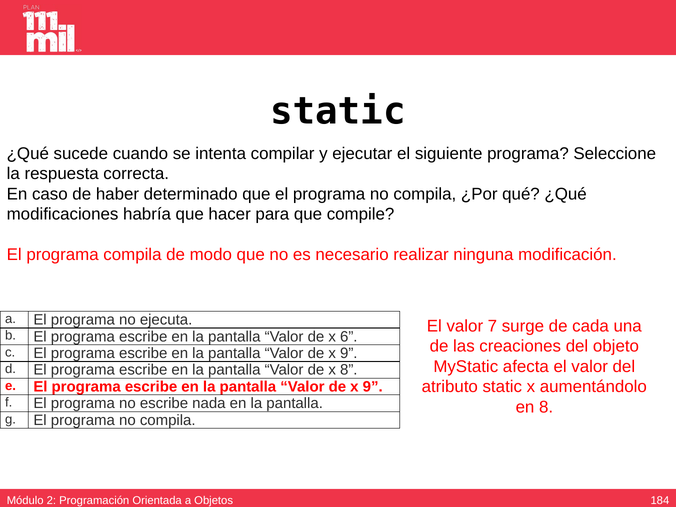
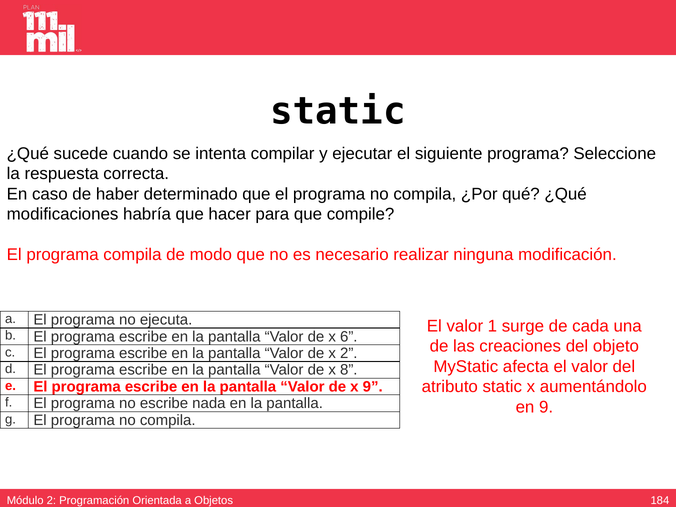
7: 7 -> 1 (492, 326)
9: 9 -> 2 (349, 353)
en 8: 8 -> 9 (546, 407)
